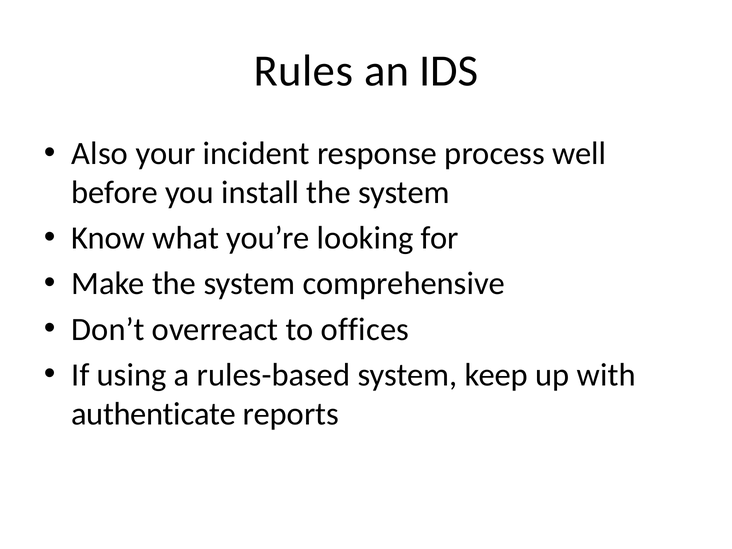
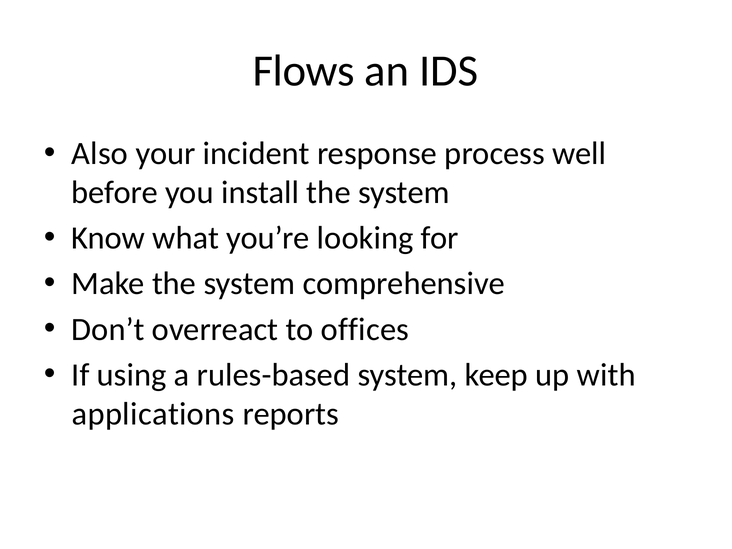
Rules: Rules -> Flows (304, 71)
authenticate: authenticate -> applications (153, 414)
